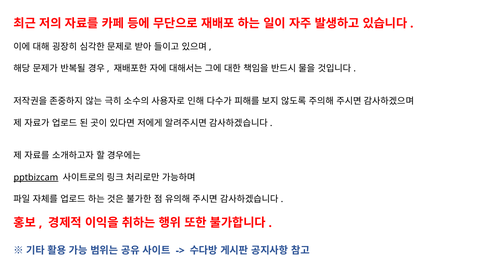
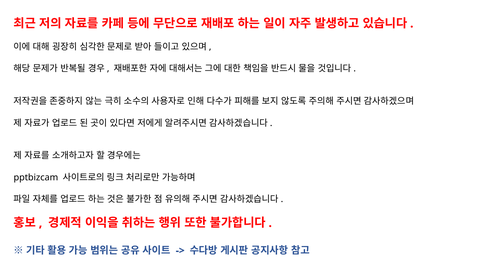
pptbizcam underline: present -> none (36, 178)
